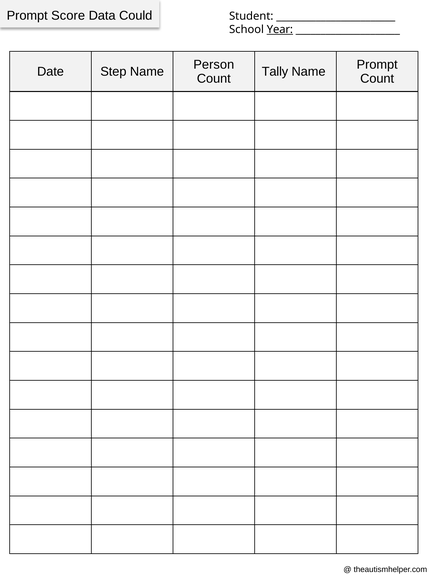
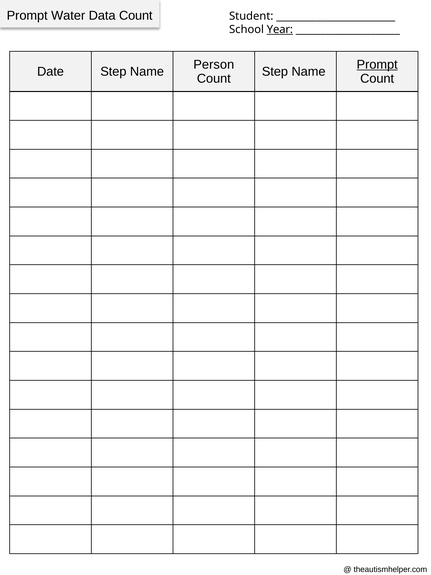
Score: Score -> Water (68, 16)
Data Could: Could -> Count (136, 16)
Prompt underline: none -> present (377, 64)
Tally: Tally -> Step (275, 72)
